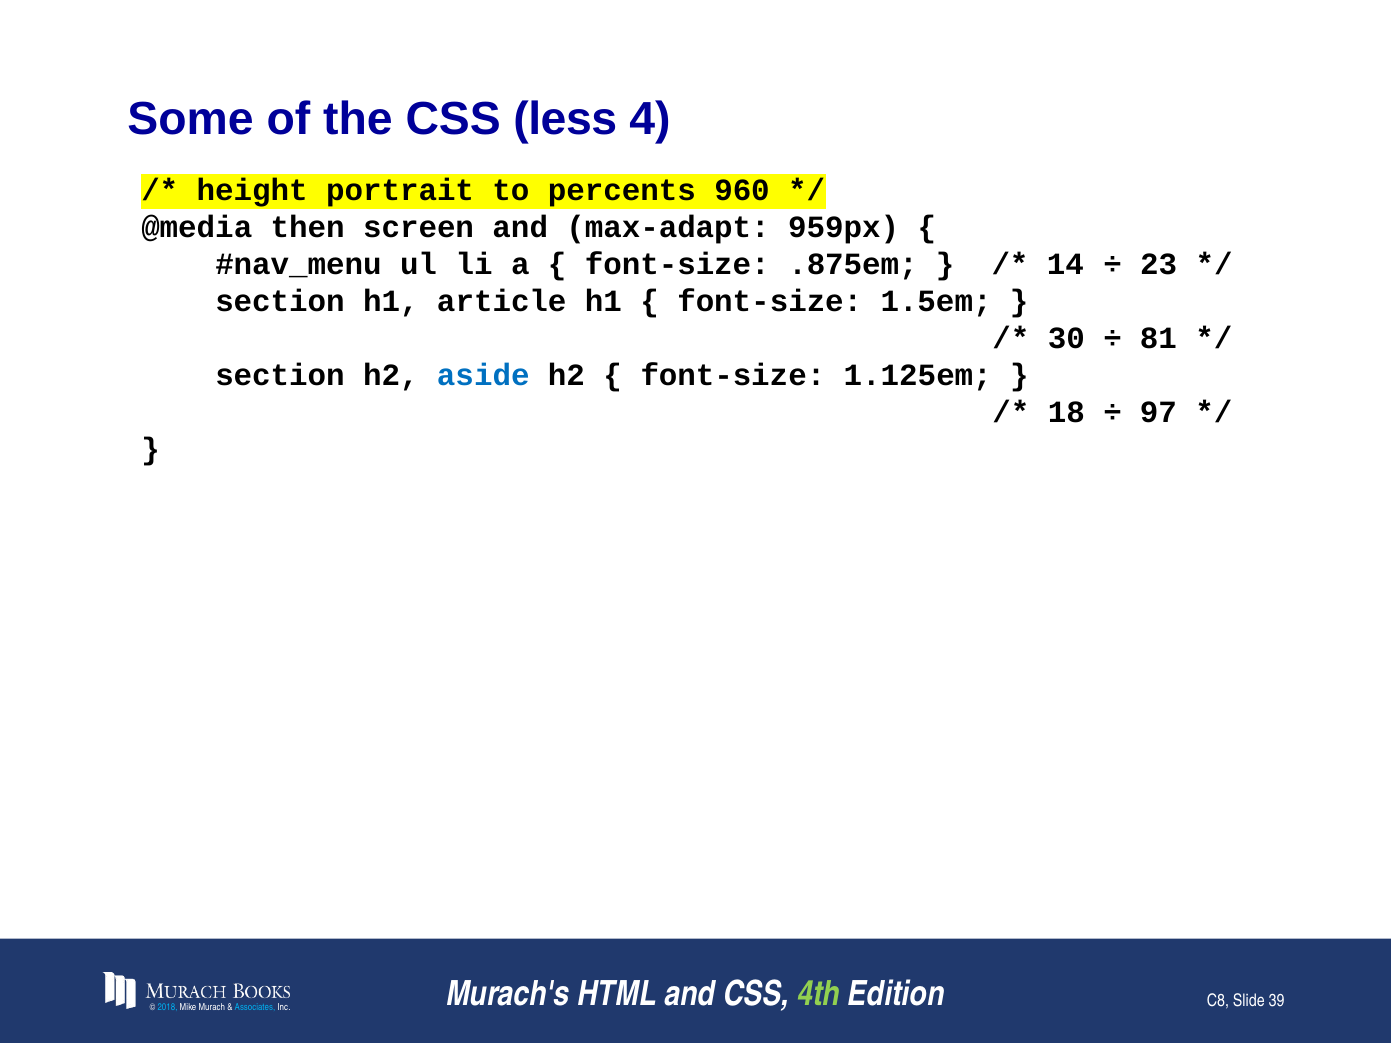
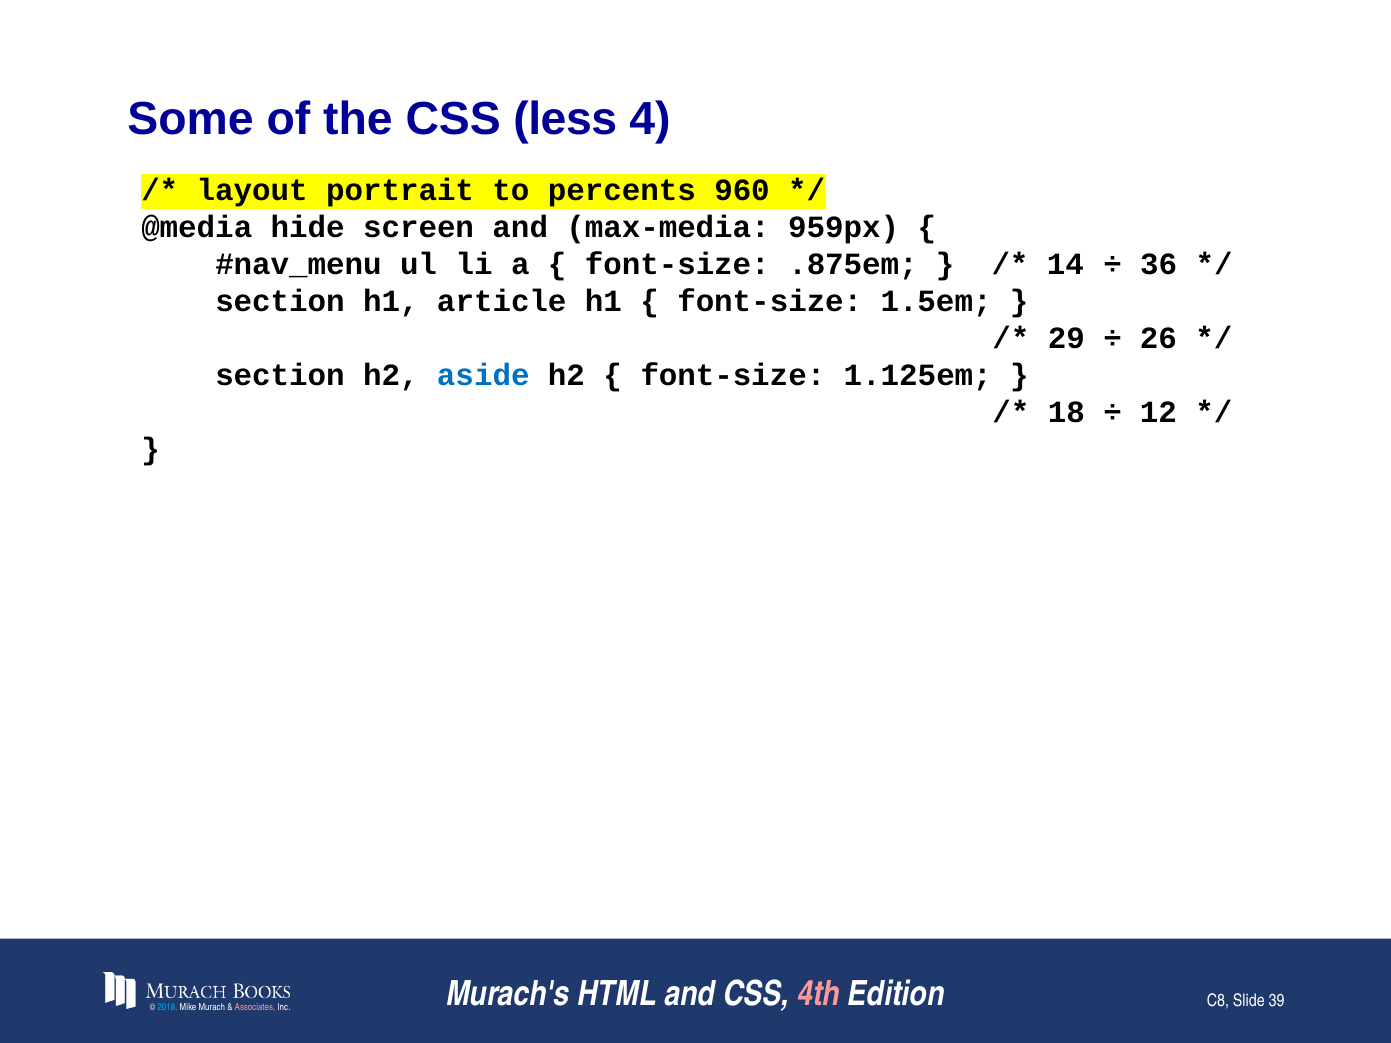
height: height -> layout (252, 190)
then: then -> hide (308, 227)
max-adapt: max-adapt -> max-media (668, 227)
23: 23 -> 36 (1159, 264)
30: 30 -> 29 (1066, 338)
81: 81 -> 26 (1158, 338)
97: 97 -> 12 (1158, 412)
4th colour: light green -> pink (819, 995)
Associates colour: light blue -> pink (255, 1008)
